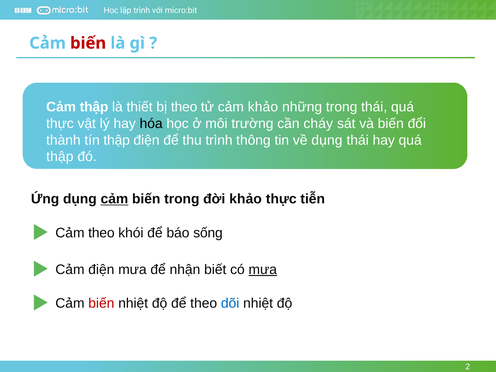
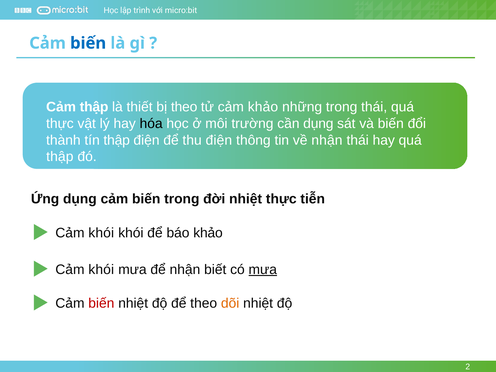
biến colour: red -> blue (88, 43)
cần cháy: cháy -> dụng (318, 124)
thu trình: trình -> điện (219, 140)
về dụng: dụng -> nhận (327, 140)
cảm underline: present -> none (114, 199)
đời khảo: khảo -> nhiệt (246, 199)
theo: theo -> khói (101, 233)
báo sống: sống -> khảo (208, 233)
điện: điện -> khói (101, 270)
dõi colour: blue -> orange (230, 303)
